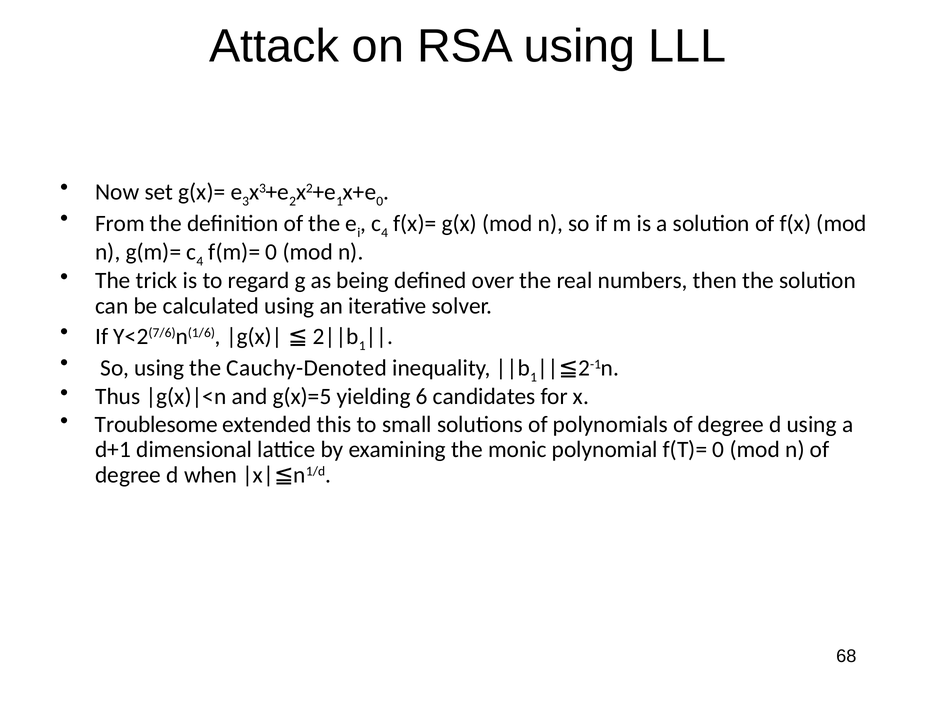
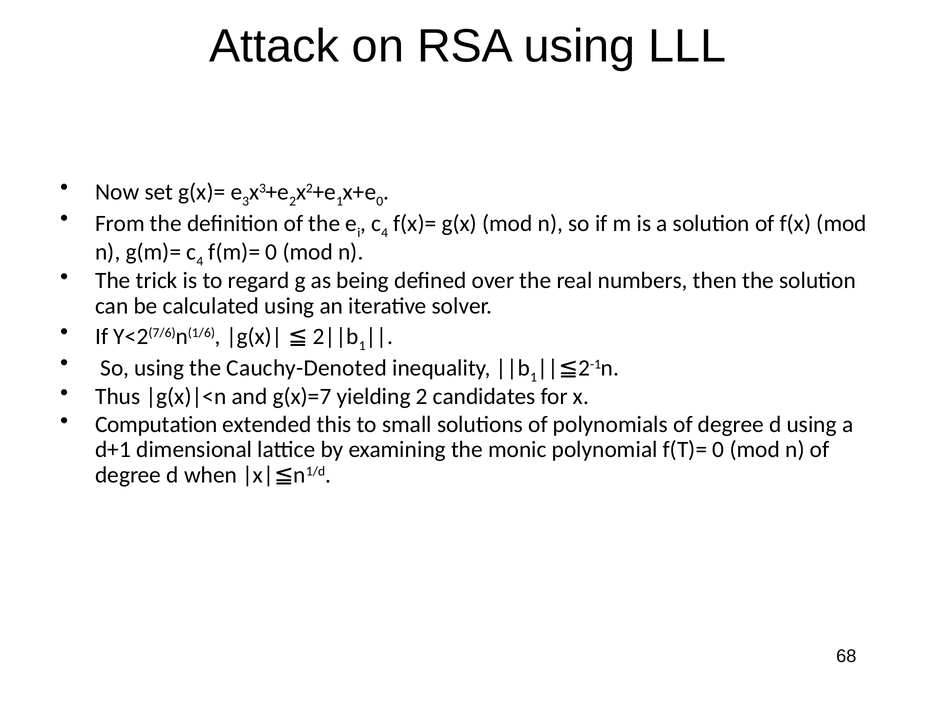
g(x)=5: g(x)=5 -> g(x)=7 (302, 397)
yielding 6: 6 -> 2 (422, 397)
Troublesome: Troublesome -> Computation (156, 424)
